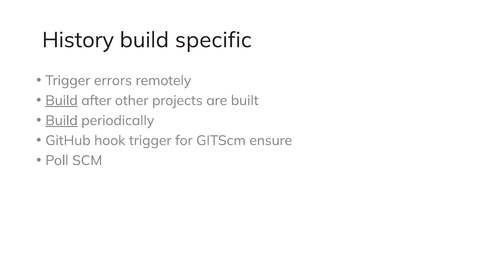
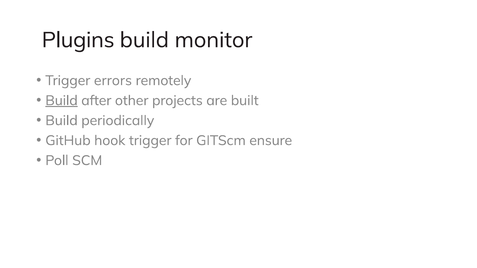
History: History -> Plugins (78, 40)
specific: specific -> monitor (213, 40)
Build underline: present -> none (62, 121)
